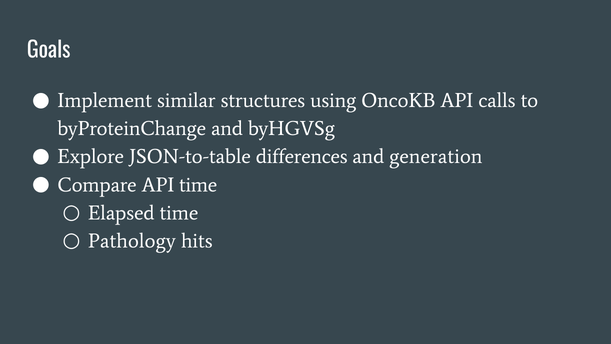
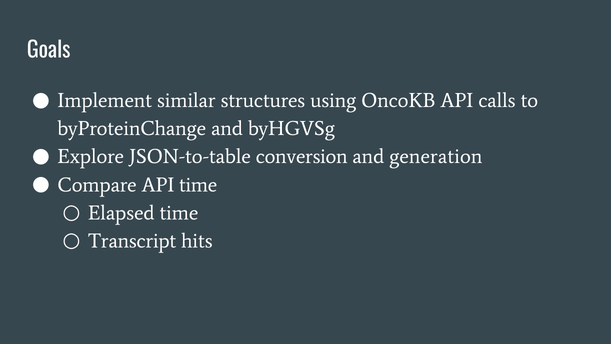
differences: differences -> conversion (302, 157)
Pathology: Pathology -> Transcript (132, 241)
